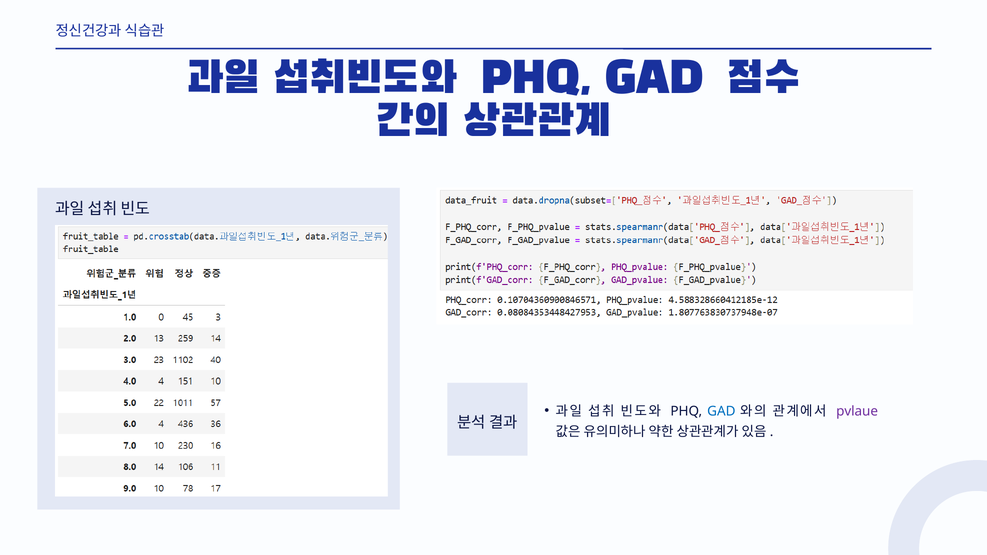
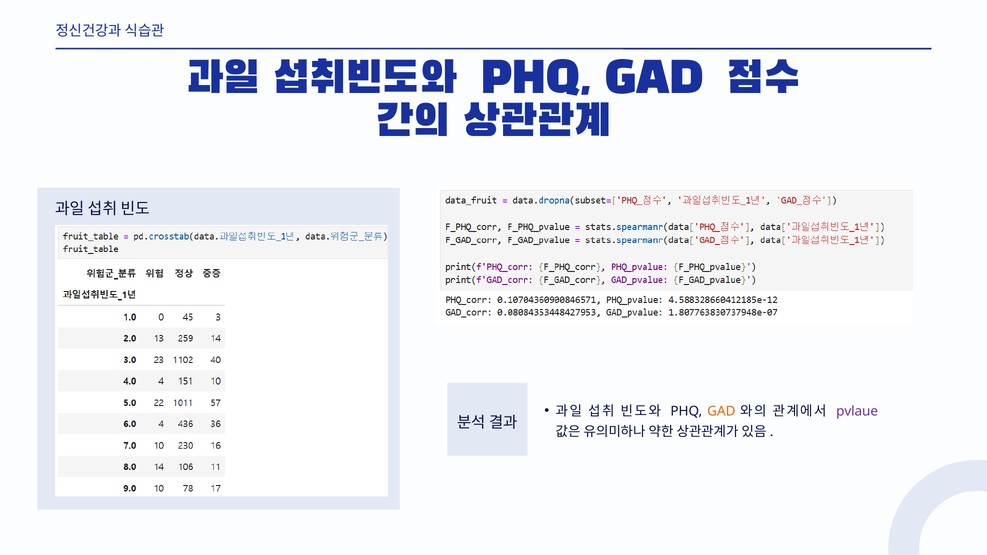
GAD colour: blue -> orange (721, 411)
